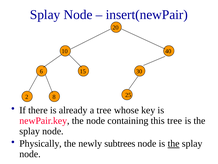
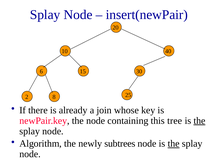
a tree: tree -> join (104, 110)
the underline: none -> present (199, 120)
Physically: Physically -> Algorithm (41, 143)
